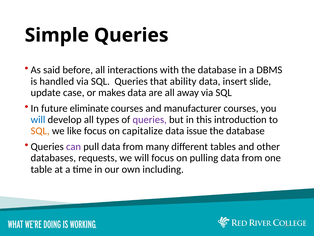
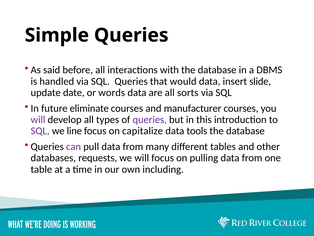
ability: ability -> would (183, 81)
case: case -> date (74, 92)
makes: makes -> words (112, 92)
away: away -> sorts (188, 92)
will colour: blue -> purple (38, 119)
SQL colour: orange -> purple (40, 131)
like: like -> line (74, 131)
issue: issue -> tools (197, 131)
